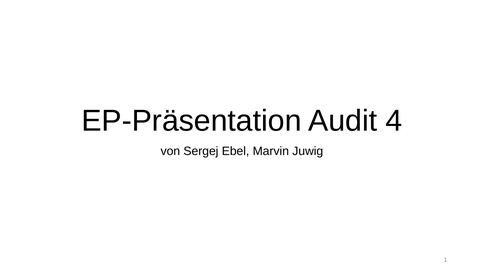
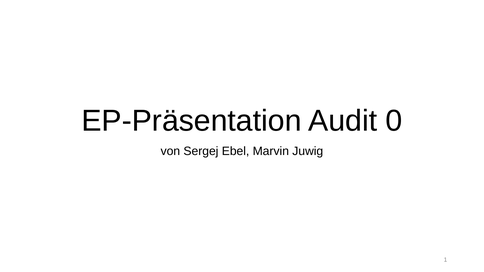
4: 4 -> 0 (394, 121)
